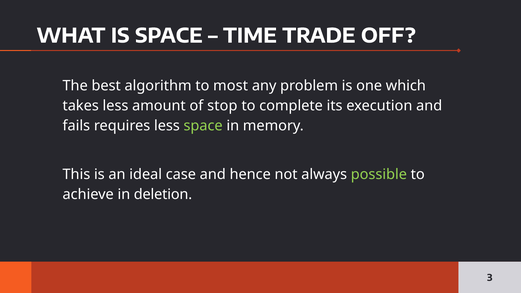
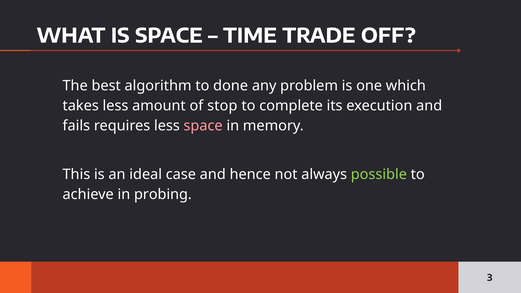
most: most -> done (231, 86)
space colour: light green -> pink (203, 126)
deletion: deletion -> probing (163, 194)
